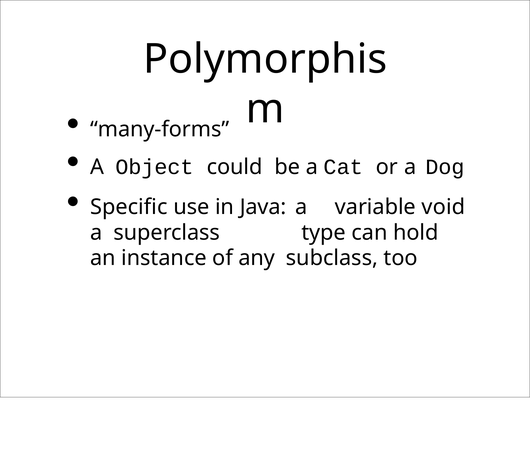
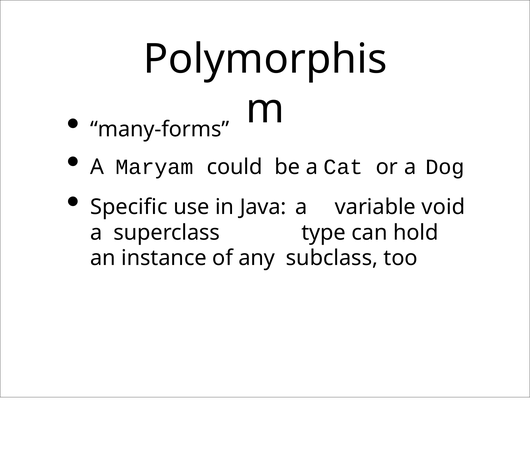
Object: Object -> Maryam (155, 167)
